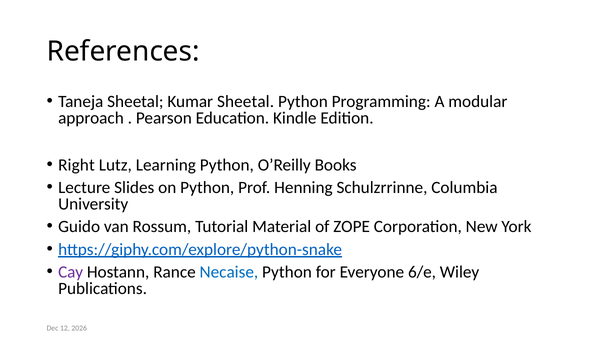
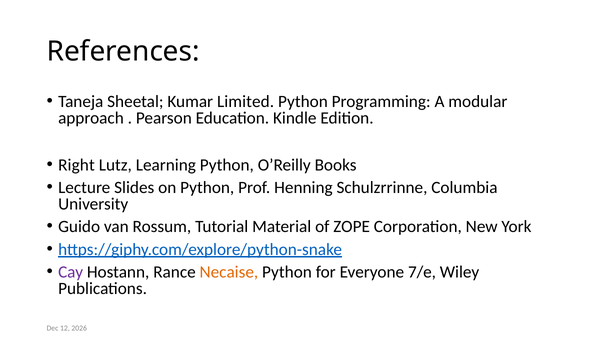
Kumar Sheetal: Sheetal -> Limited (246, 102)
Necaise colour: blue -> orange (229, 272)
6/e: 6/e -> 7/e (422, 272)
